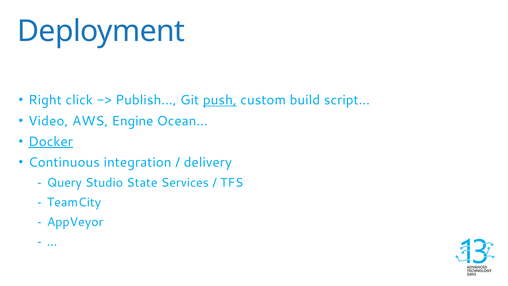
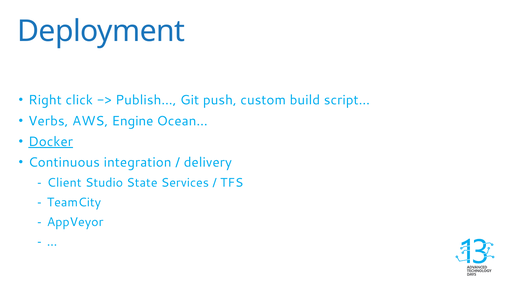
push underline: present -> none (220, 100)
Video: Video -> Verbs (48, 121)
Query: Query -> Client (64, 183)
